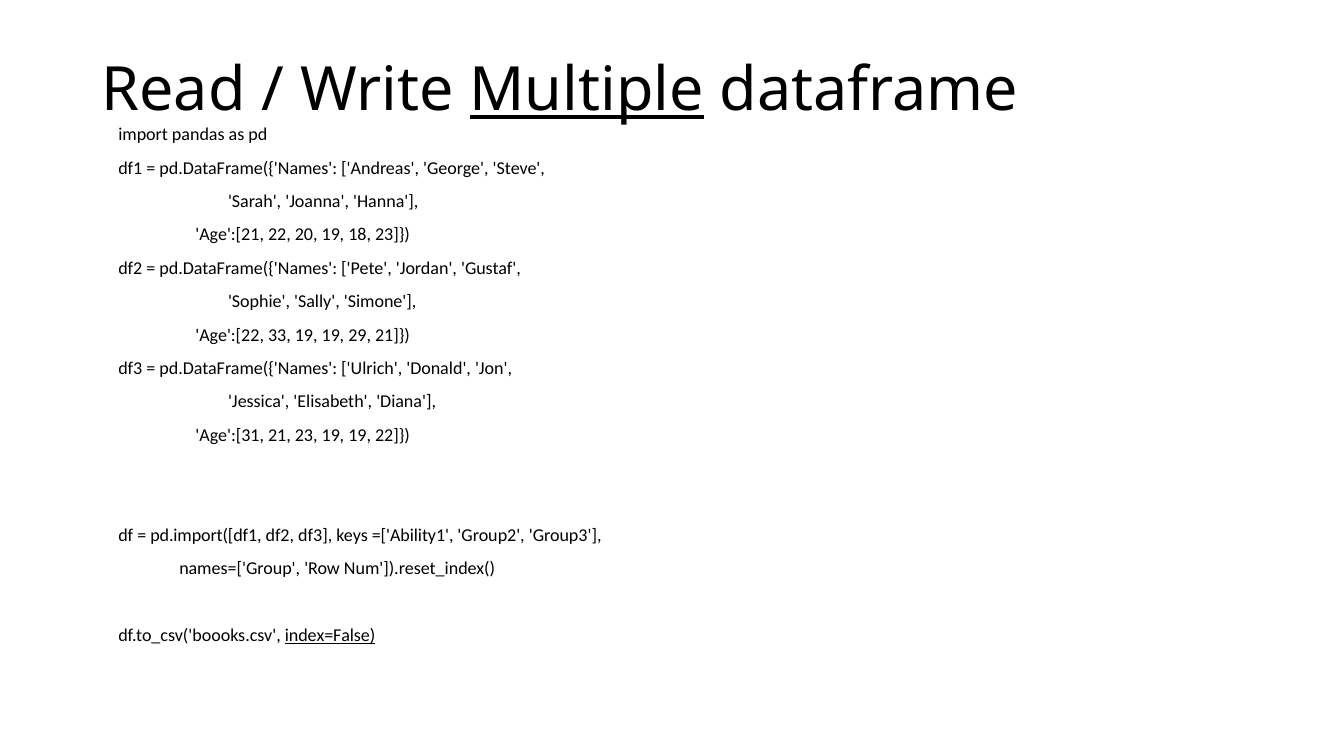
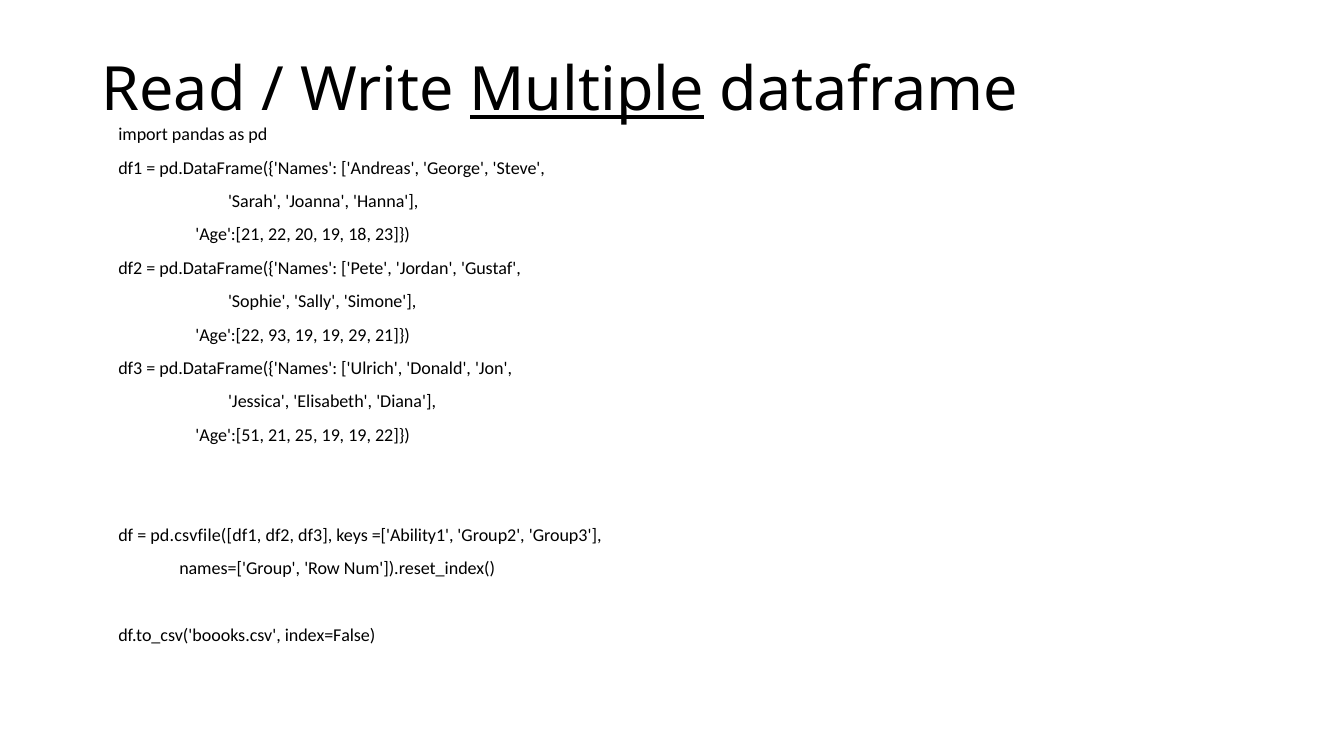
33: 33 -> 93 (279, 335)
Age':[31: Age':[31 -> Age':[51 (230, 435)
21 23: 23 -> 25 (306, 435)
pd.import([df1: pd.import([df1 -> pd.csvfile([df1 (206, 536)
index=False underline: present -> none (330, 636)
